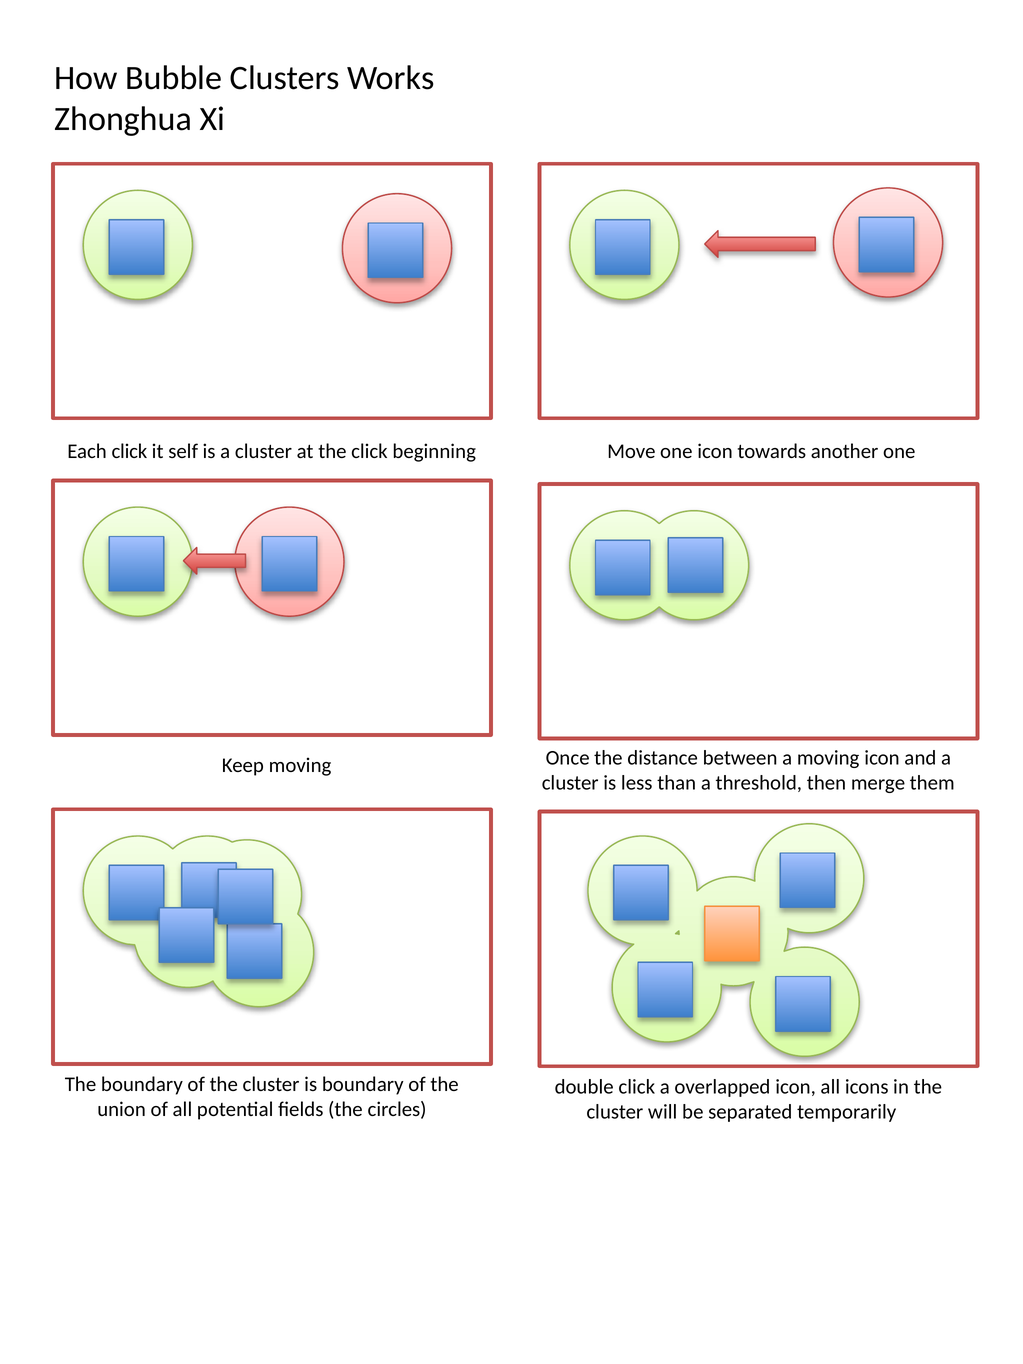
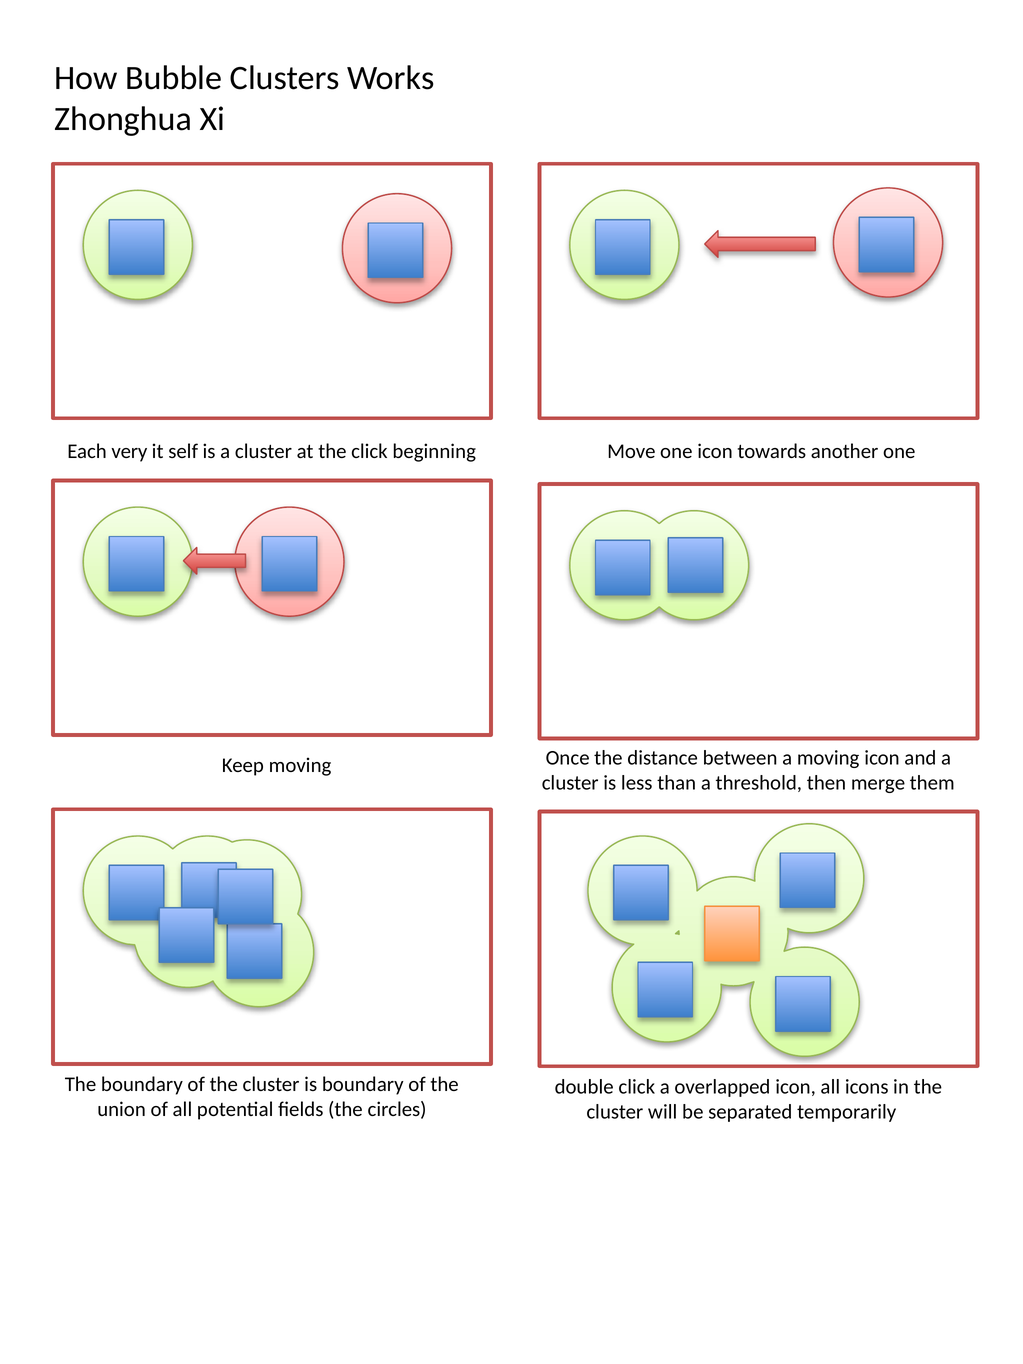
Each click: click -> very (129, 451)
